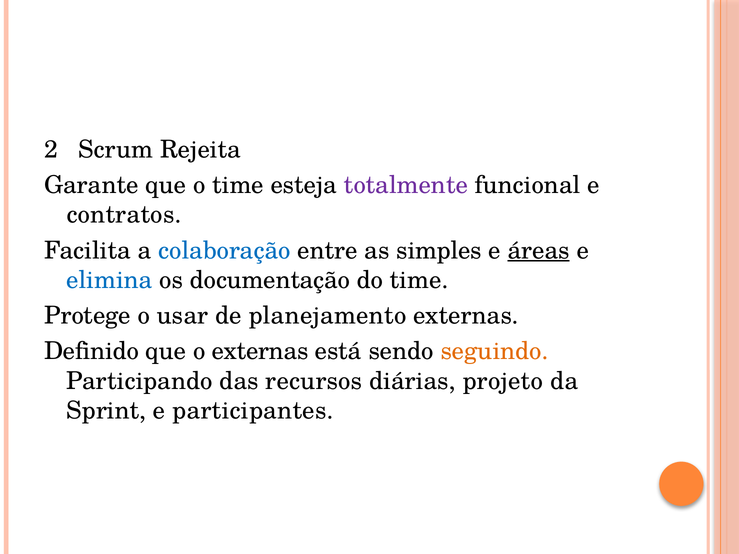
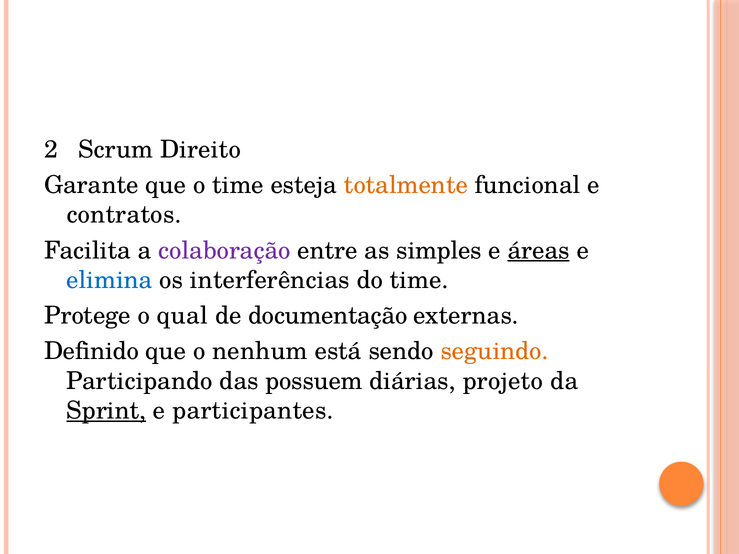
Rejeita: Rejeita -> Direito (200, 149)
totalmente colour: purple -> orange (406, 185)
colaboração colour: blue -> purple (224, 250)
documentação: documentação -> interferências (270, 280)
usar: usar -> qual (182, 316)
planejamento: planejamento -> documentação (328, 316)
o externas: externas -> nenhum (260, 352)
recursos: recursos -> possuem (314, 381)
Sprint underline: none -> present (106, 411)
